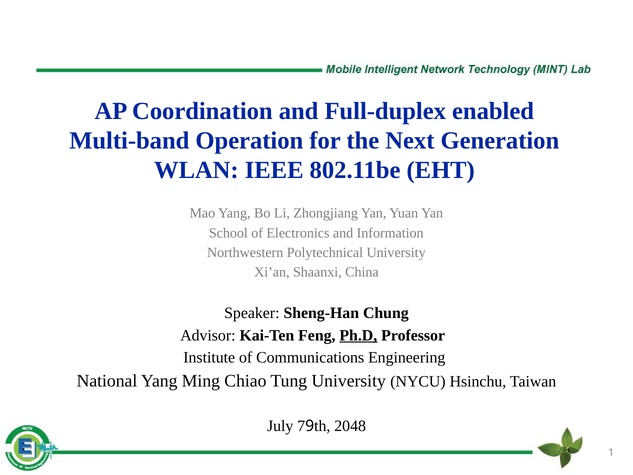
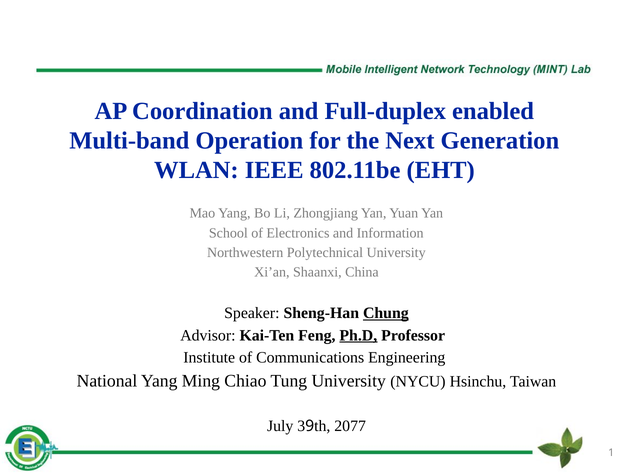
Chung underline: none -> present (386, 313)
7: 7 -> 3 (301, 426)
2048: 2048 -> 2077 (350, 426)
